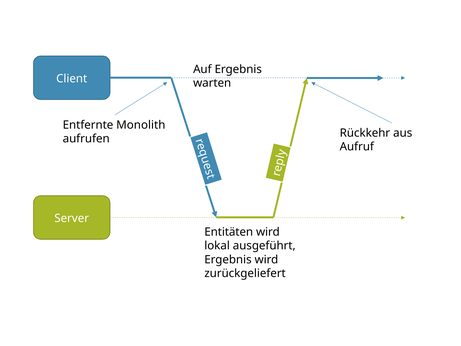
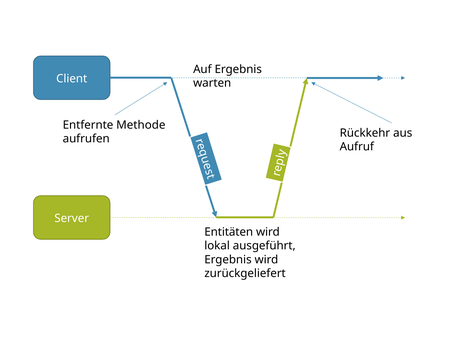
Monolith: Monolith -> Methode (141, 125)
